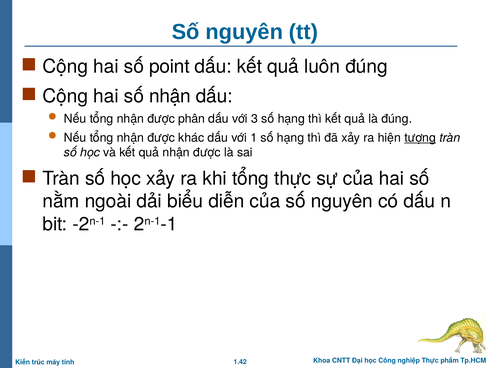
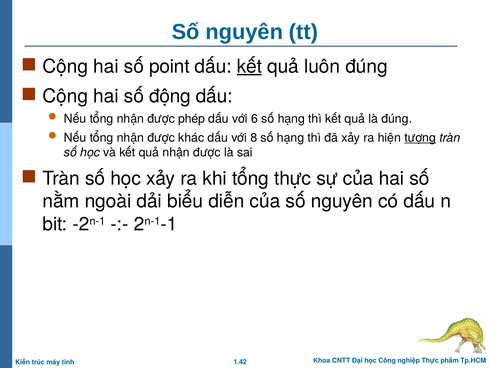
kết underline: none -> present (249, 66)
số nhận: nhận -> động (170, 96)
phân: phân -> phép (192, 119)
3: 3 -> 6 (255, 119)
1: 1 -> 8 (254, 138)
